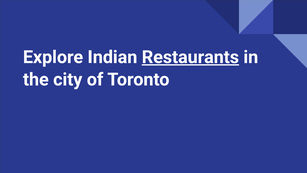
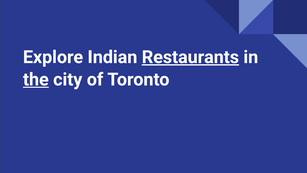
the underline: none -> present (36, 79)
